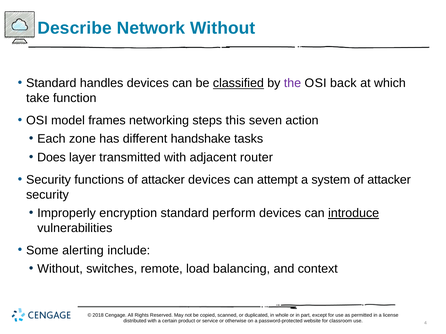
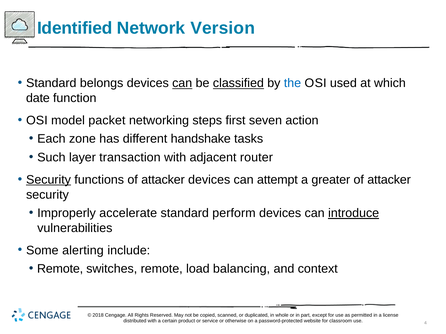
Describe: Describe -> Identified (75, 28)
Network Without: Without -> Version (223, 28)
handles: handles -> belongs (102, 83)
can underline: none -> present (182, 83)
the colour: purple -> blue (292, 83)
back: back -> used (343, 83)
take: take -> date (38, 98)
frames: frames -> packet (107, 121)
this: this -> first (236, 121)
Does: Does -> Such (51, 158)
transmitted: transmitted -> transaction (130, 158)
Security underline: none -> present (49, 180)
system: system -> greater (331, 180)
encryption: encryption -> accelerate (128, 213)
Without: Without -> Remote (60, 269)
